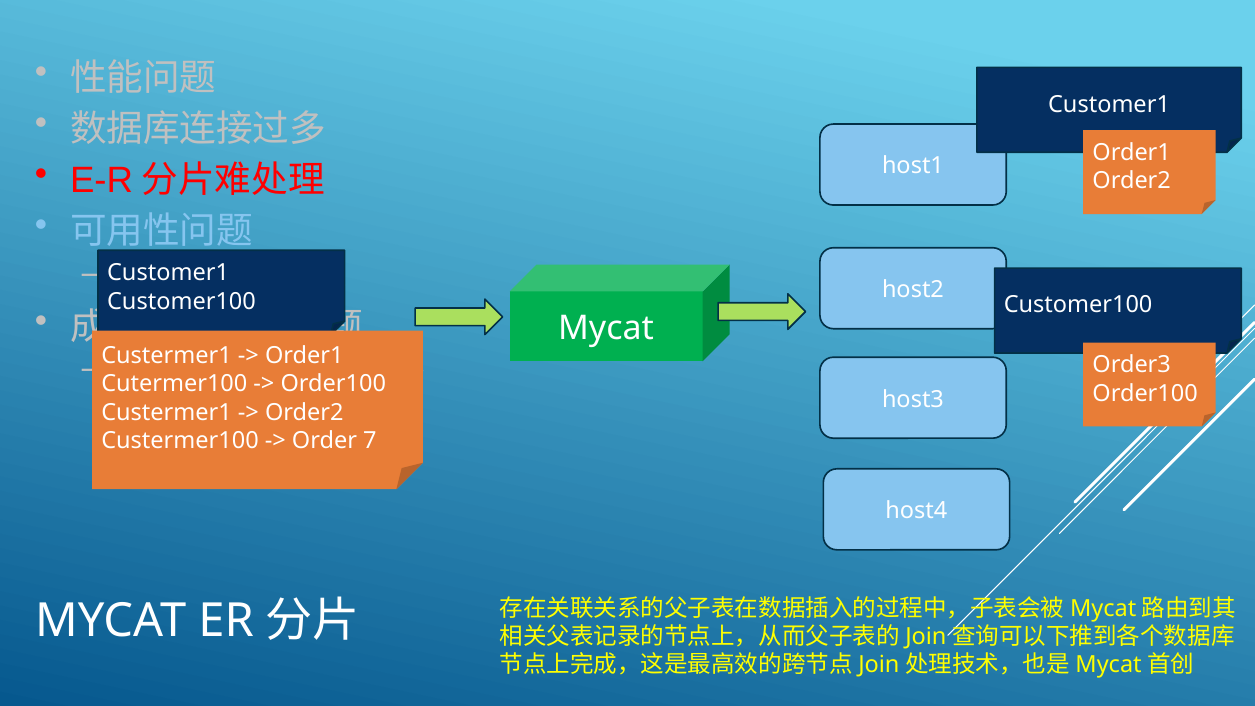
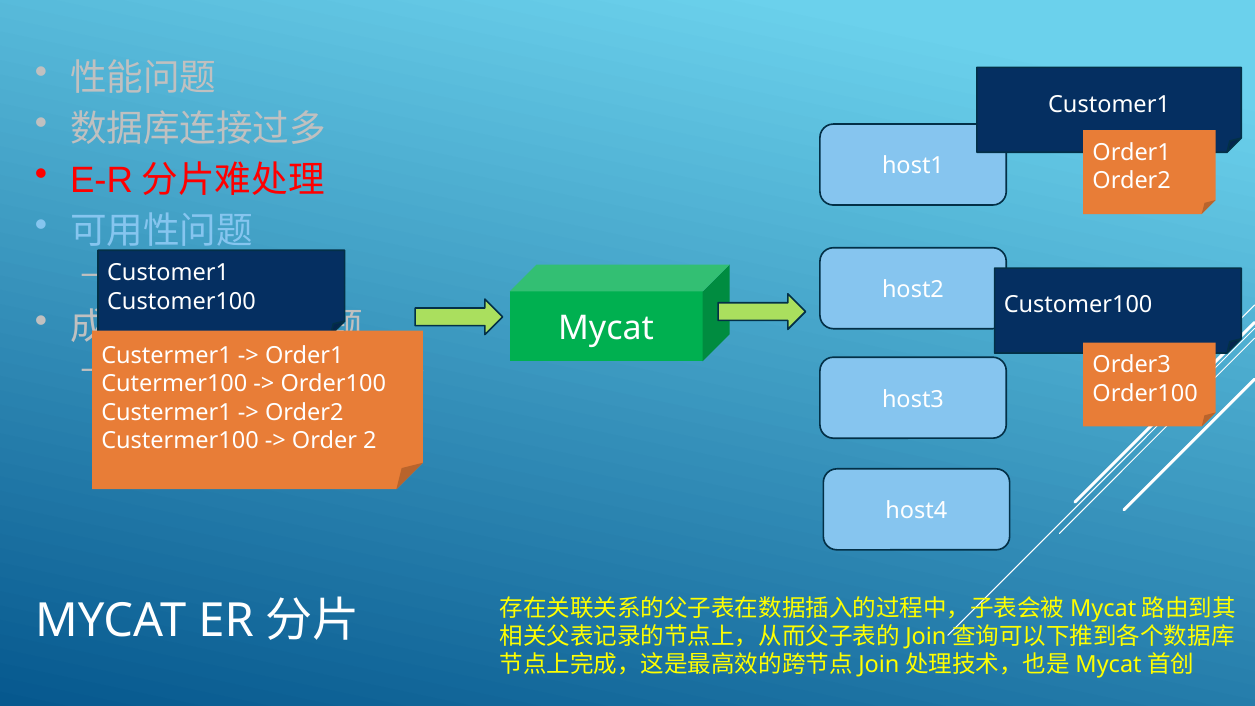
7: 7 -> 2 (370, 441)
